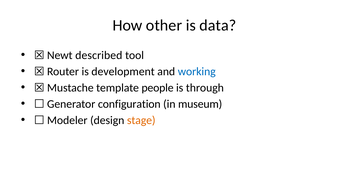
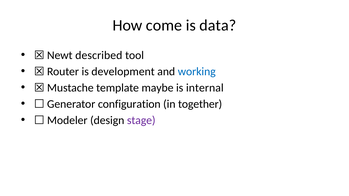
other: other -> come (164, 25)
people: people -> maybe (158, 88)
through: through -> internal (205, 88)
museum: museum -> together (200, 104)
stage colour: orange -> purple (141, 120)
